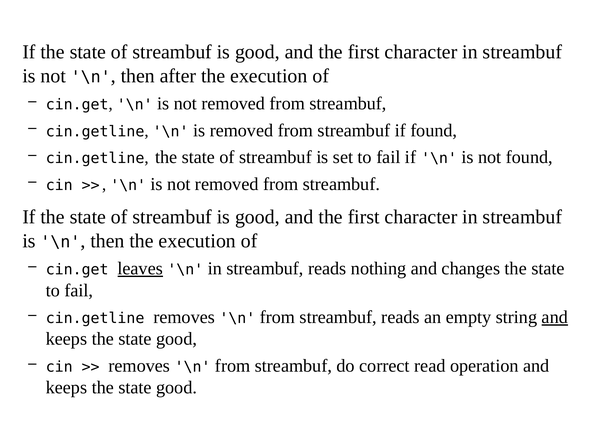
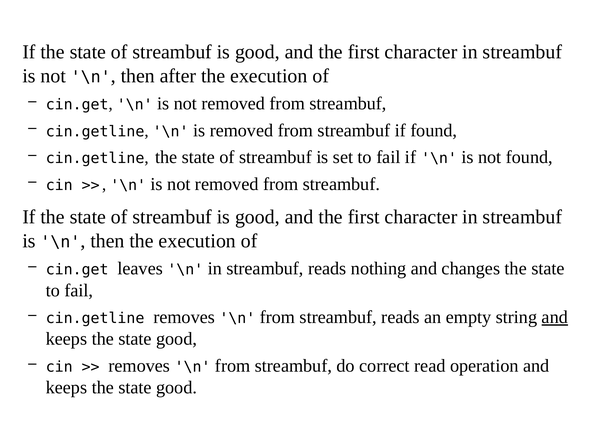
leaves underline: present -> none (140, 268)
